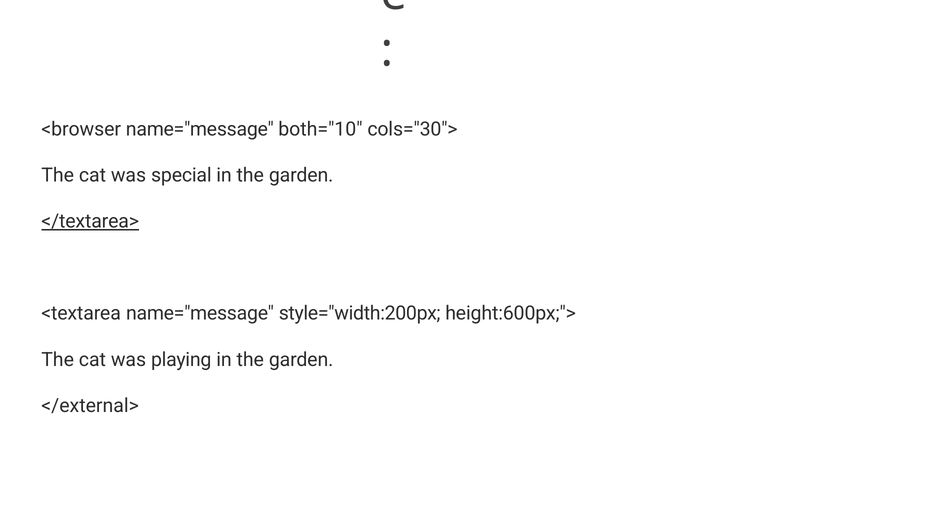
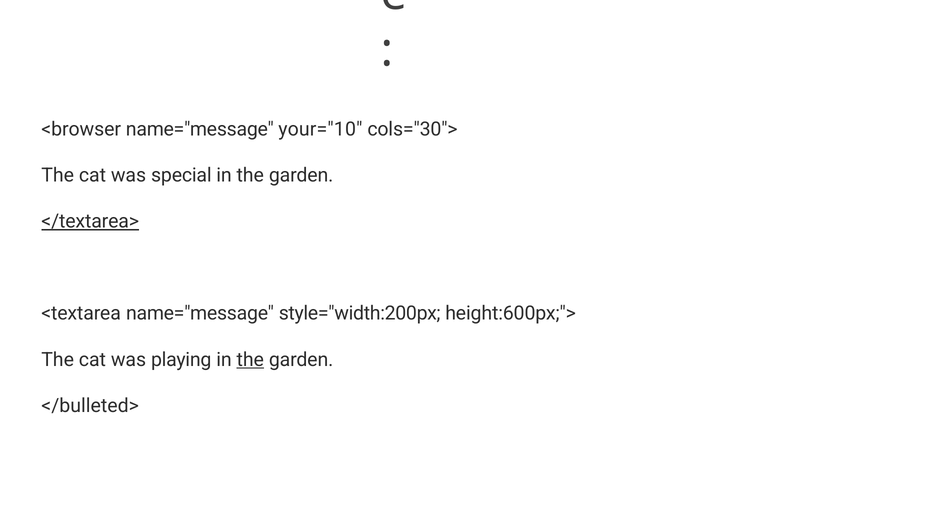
both="10: both="10 -> your="10 (320, 129)
the underline: none -> present (250, 359)
</external>: </external> -> </bulleted> (90, 405)
